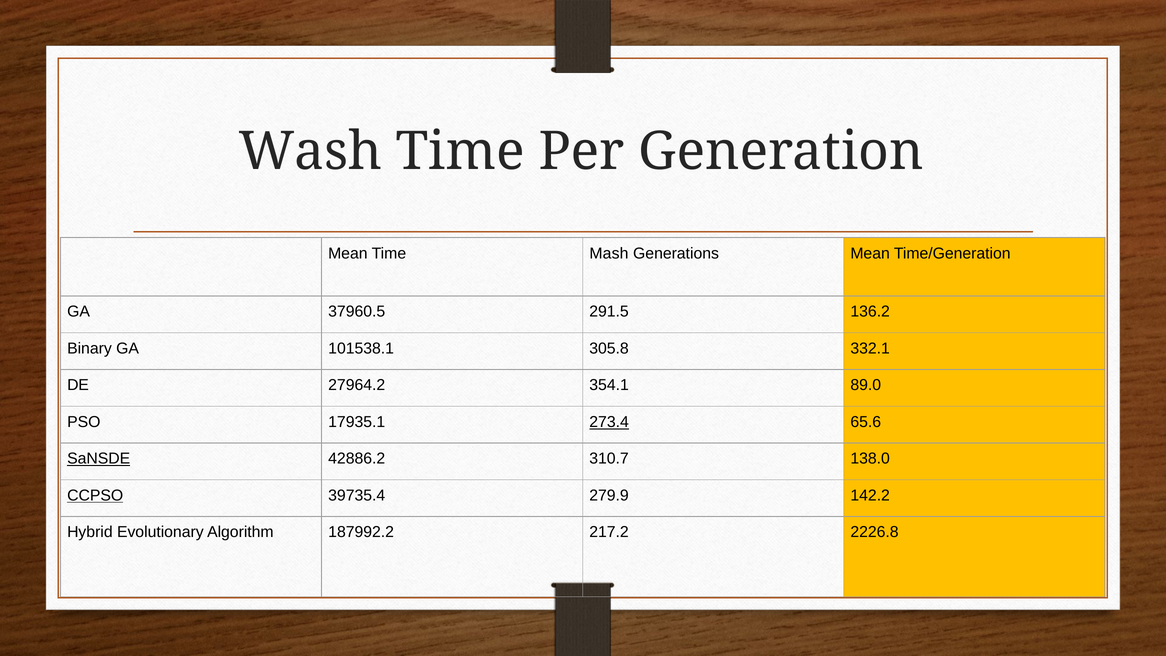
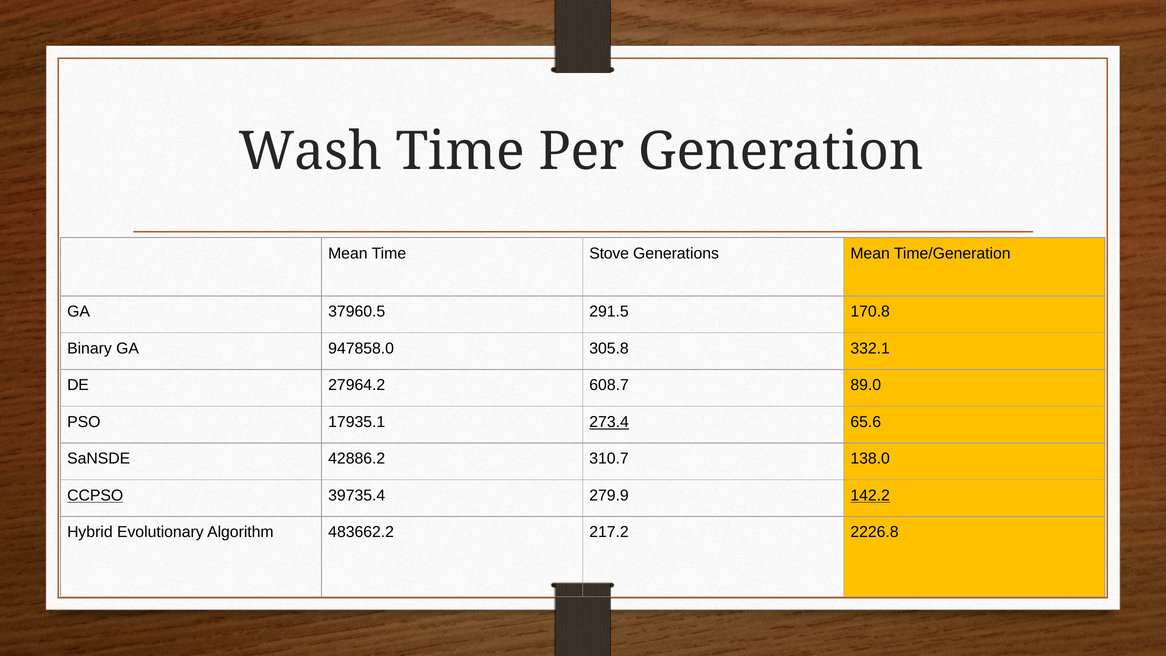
Mash: Mash -> Stove (609, 253)
136.2: 136.2 -> 170.8 (870, 312)
101538.1: 101538.1 -> 947858.0 (361, 348)
354.1: 354.1 -> 608.7 (609, 385)
SaNSDE underline: present -> none (99, 459)
142.2 underline: none -> present (870, 495)
187992.2: 187992.2 -> 483662.2 (361, 532)
